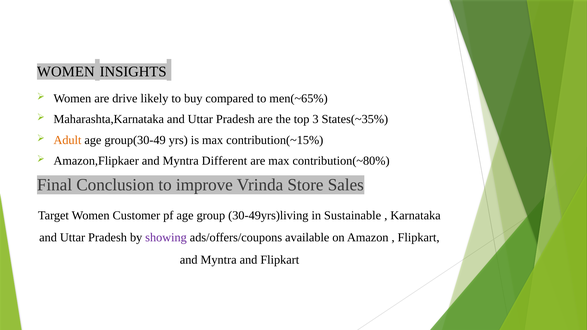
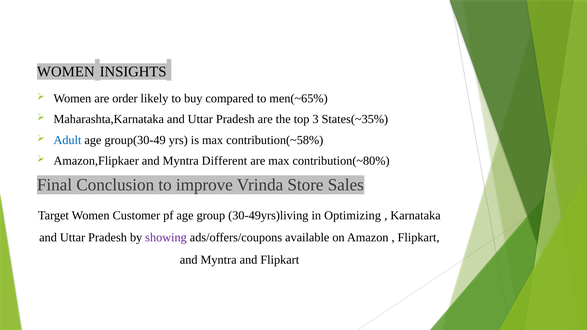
drive: drive -> order (125, 98)
Adult colour: orange -> blue (67, 140)
contribution(~15%: contribution(~15% -> contribution(~58% (275, 140)
Sustainable: Sustainable -> Optimizing (353, 216)
